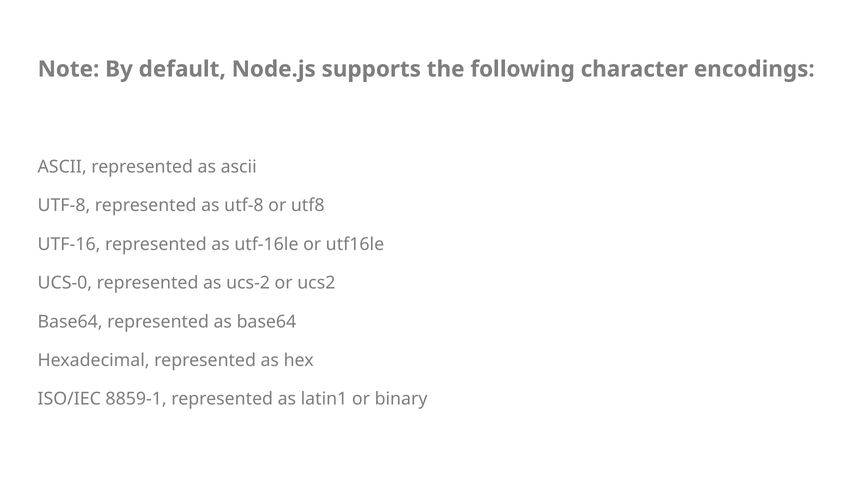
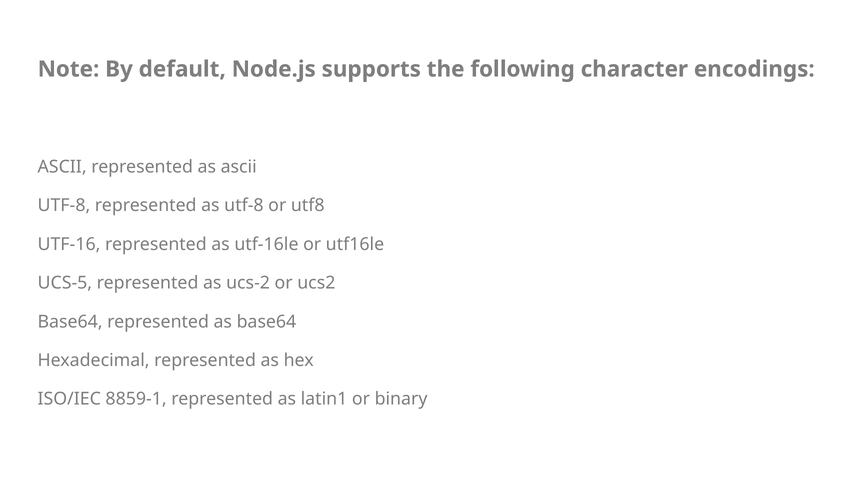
UCS-0: UCS-0 -> UCS-5 (65, 283)
